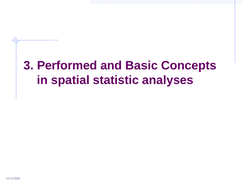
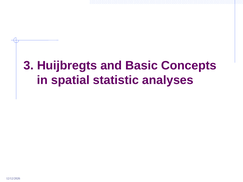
Performed: Performed -> Huijbregts (67, 66)
